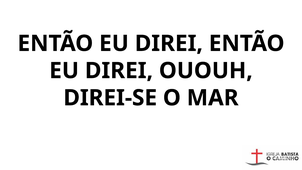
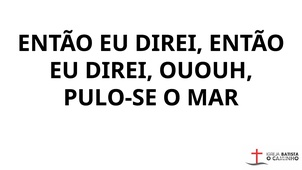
DIREI-SE: DIREI-SE -> PULO-SE (110, 98)
